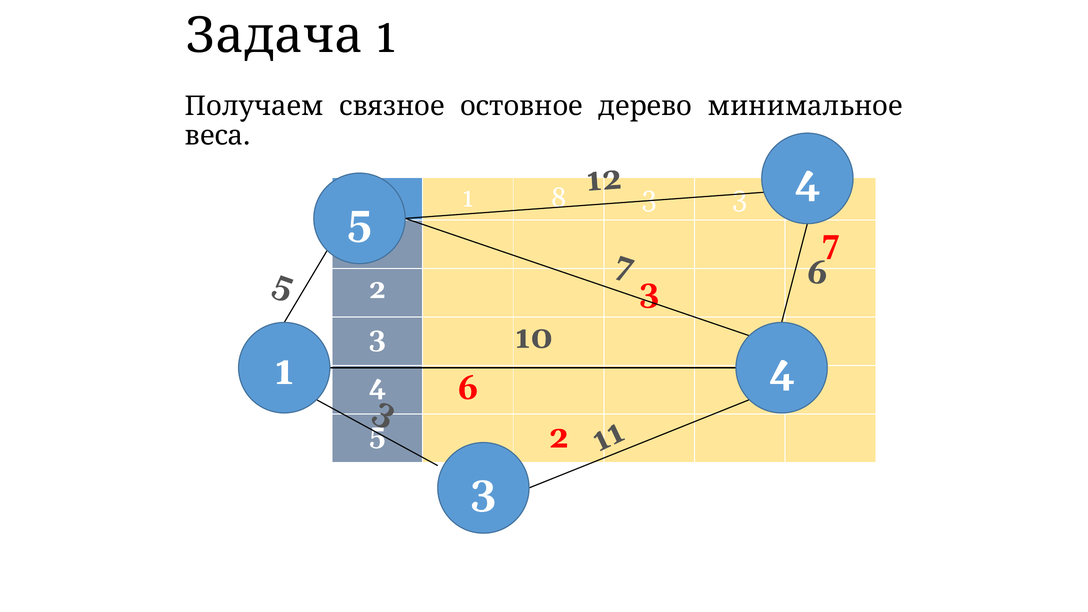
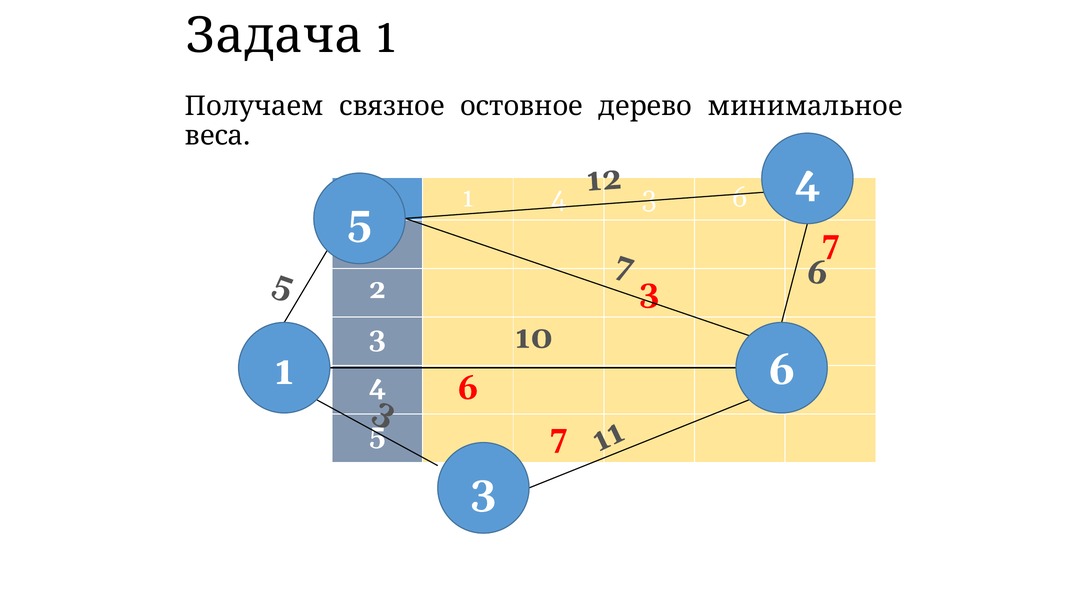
1 8: 8 -> 4 (559, 198)
3: 3 -> 6 (740, 198)
1 4: 4 -> 6 (782, 371)
2: 2 -> 7 (558, 437)
